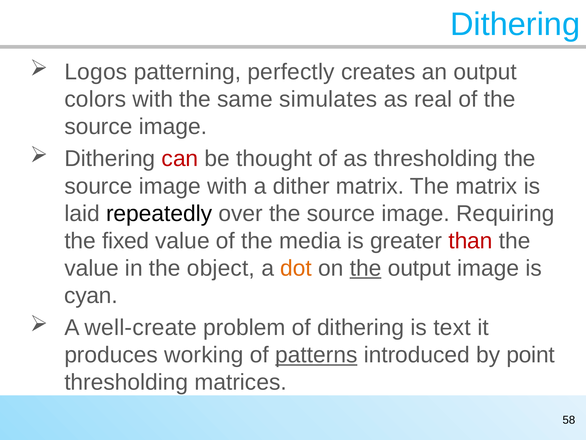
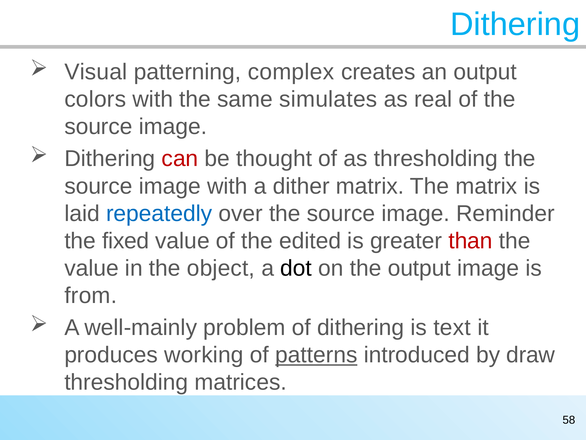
Logos: Logos -> Visual (96, 72)
perfectly: perfectly -> complex (291, 72)
repeatedly colour: black -> blue (159, 213)
Requiring: Requiring -> Reminder (505, 213)
media: media -> edited (310, 241)
dot colour: orange -> black (296, 268)
the underline: present -> none (366, 268)
cyan: cyan -> from (91, 295)
well-create: well-create -> well-mainly (141, 327)
point: point -> draw (531, 355)
